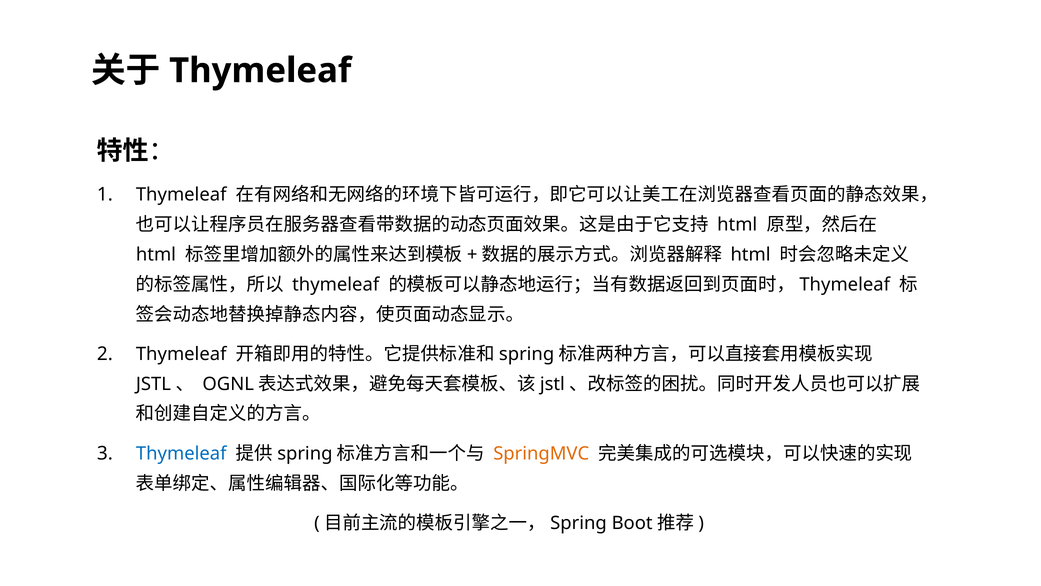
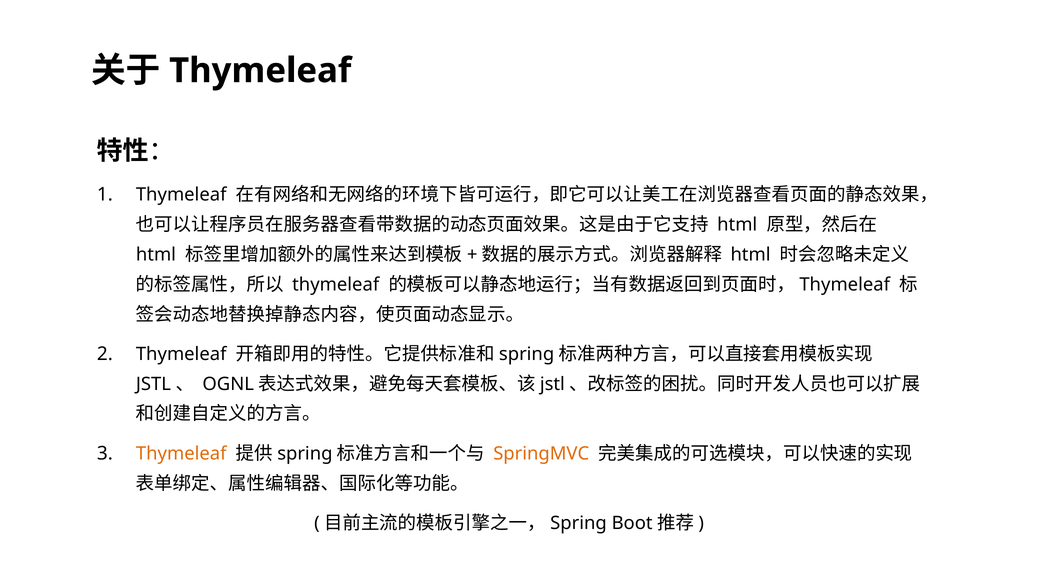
Thymeleaf colour: blue -> orange (181, 453)
